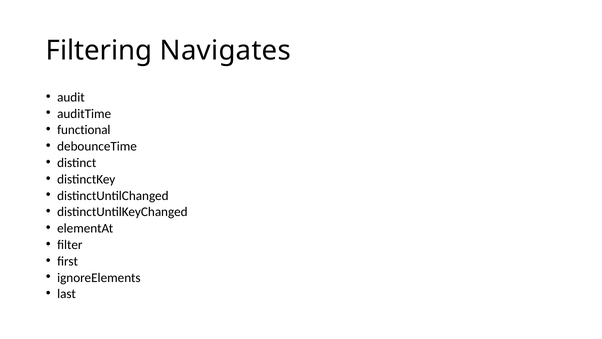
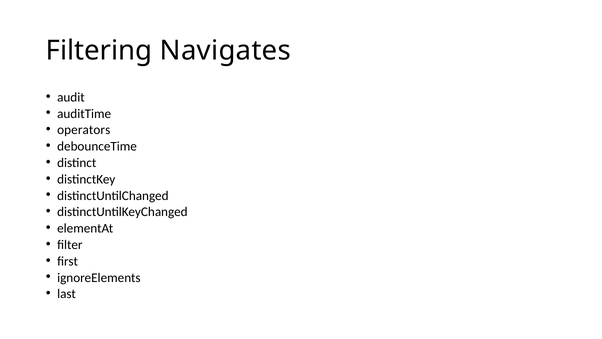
functional: functional -> operators (84, 130)
